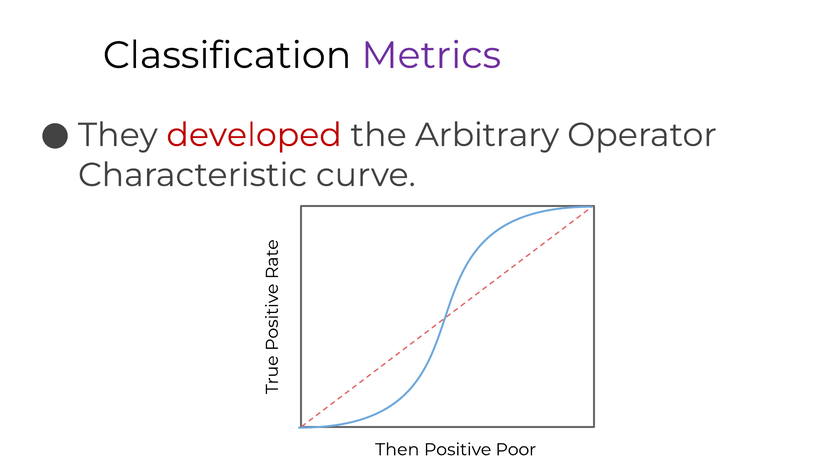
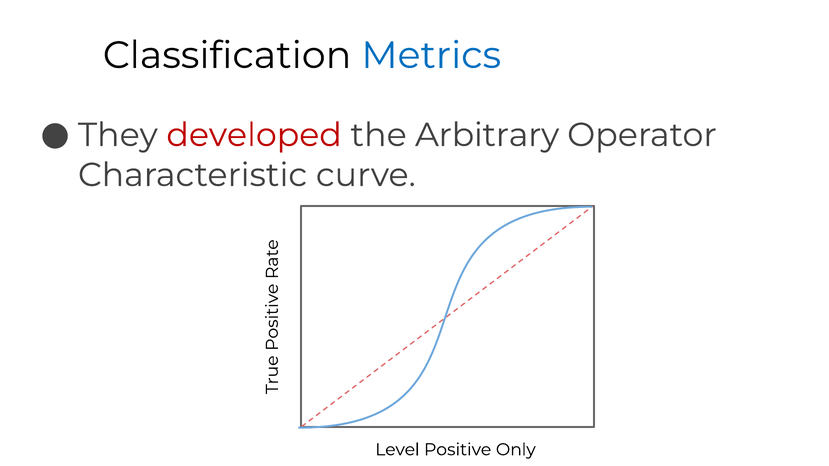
Metrics colour: purple -> blue (431, 55)
Then: Then -> Level (397, 450)
Poor: Poor -> Only (516, 450)
